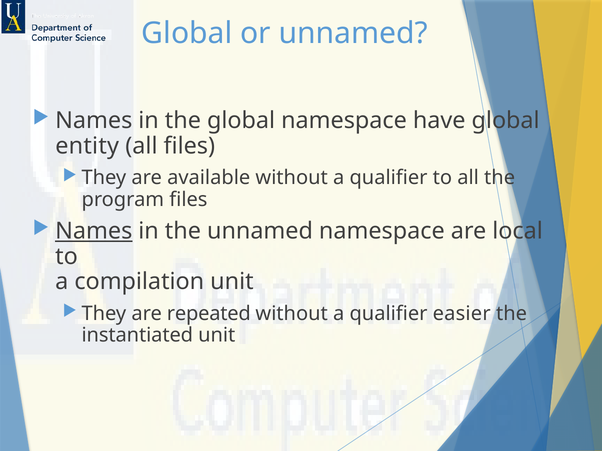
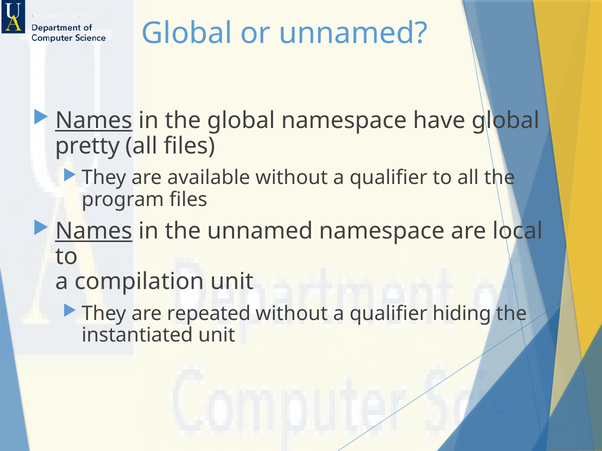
Names underline: none -> present (94, 121)
entity: entity -> pretty (87, 146)
easier: easier -> hiding (462, 314)
